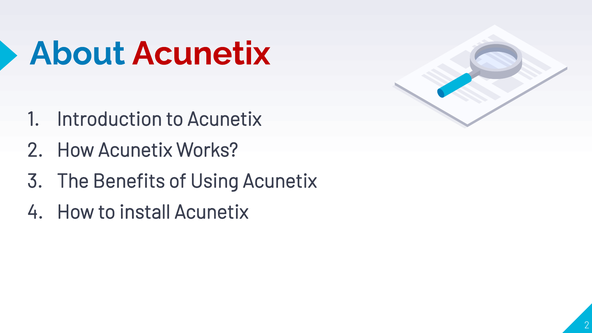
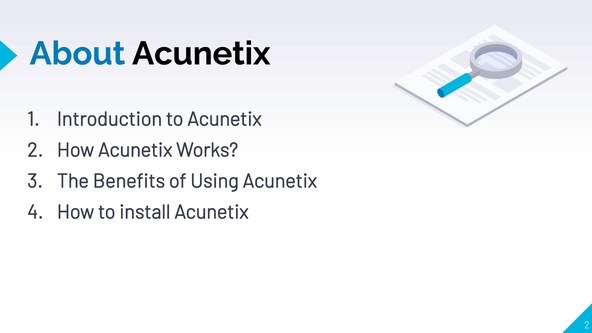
Acunetix colour: red -> black (201, 54)
